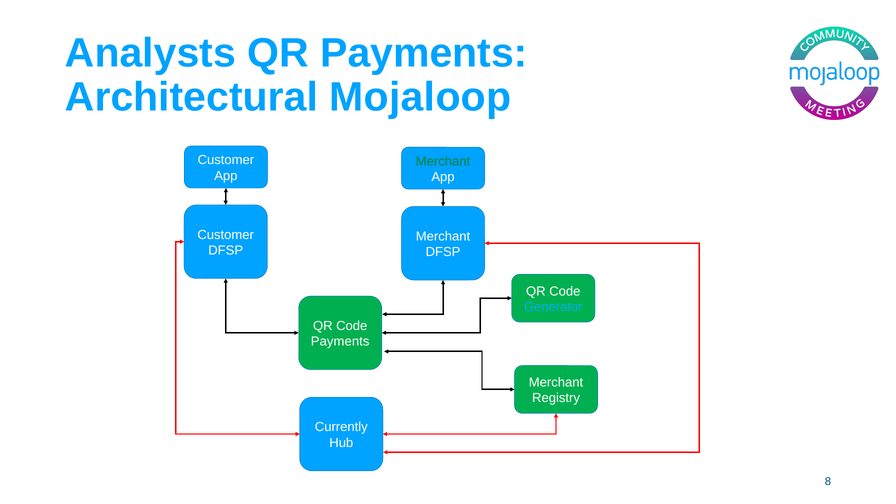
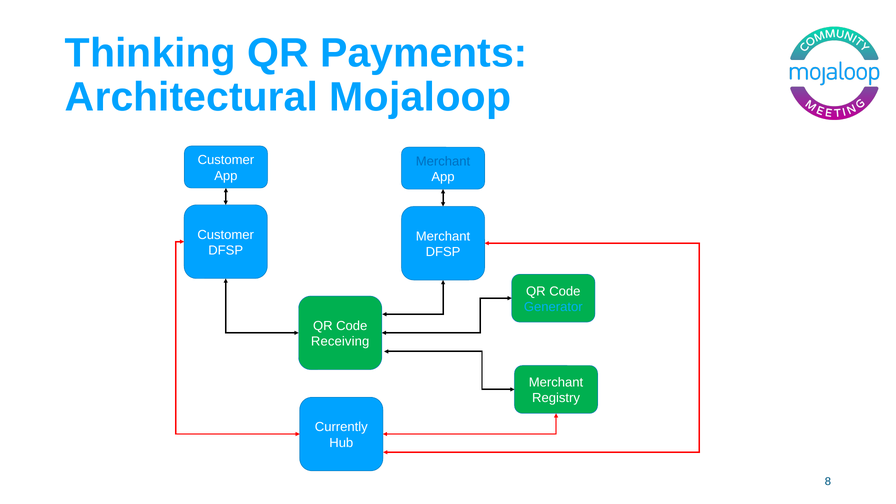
Analysts: Analysts -> Thinking (150, 53)
Merchant colour: green -> blue (443, 161)
Payments: Payments -> Receiving (340, 342)
